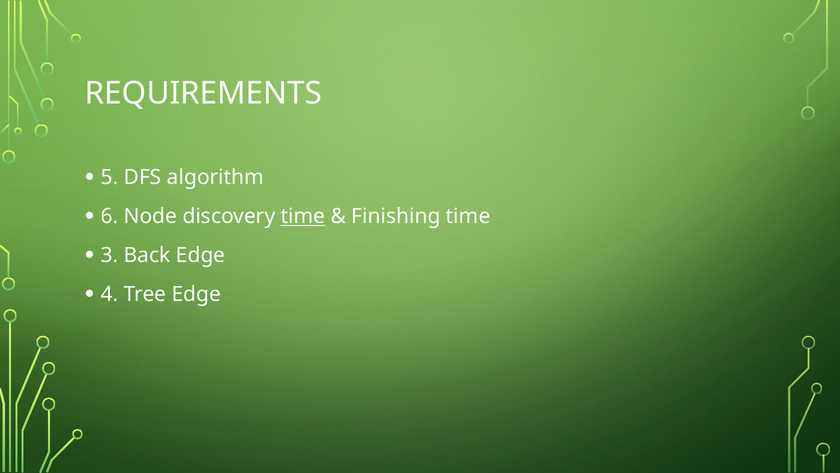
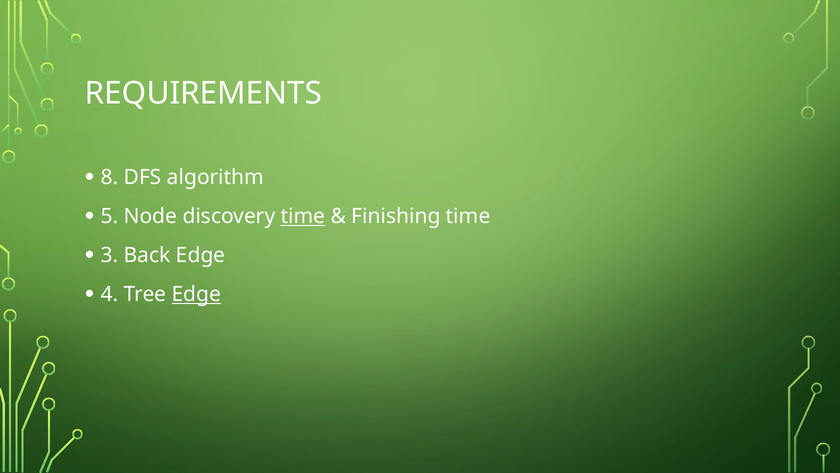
5: 5 -> 8 (110, 177)
6: 6 -> 5 (110, 216)
Edge underline: none -> present (196, 294)
